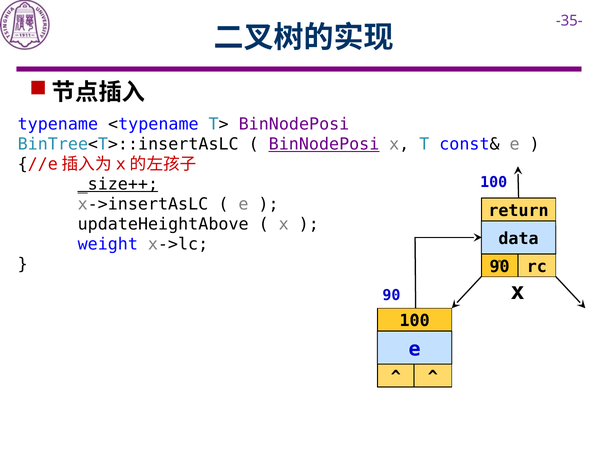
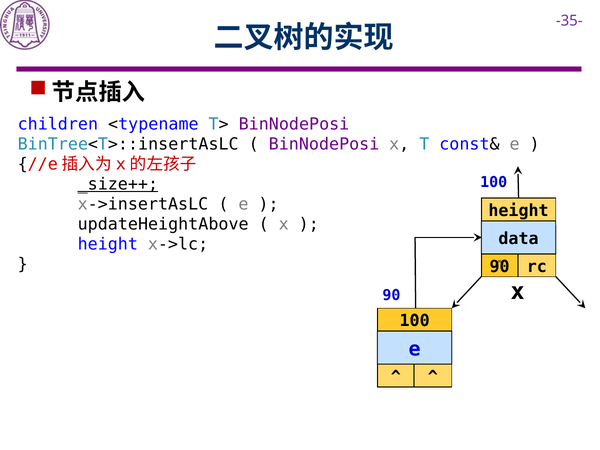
typename: typename -> children (58, 124)
BinNodePosi underline: present -> none (324, 144)
return: return -> height (519, 211)
weight: weight -> height (108, 244)
